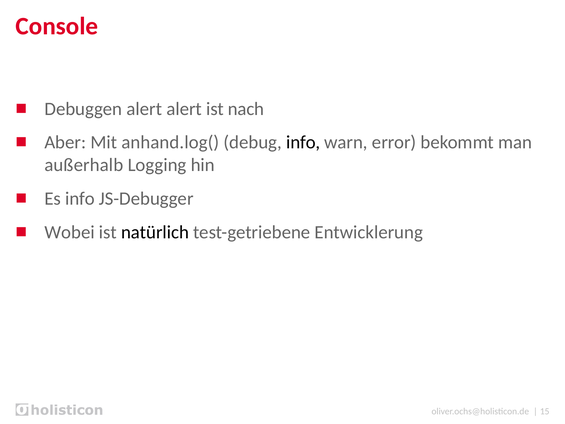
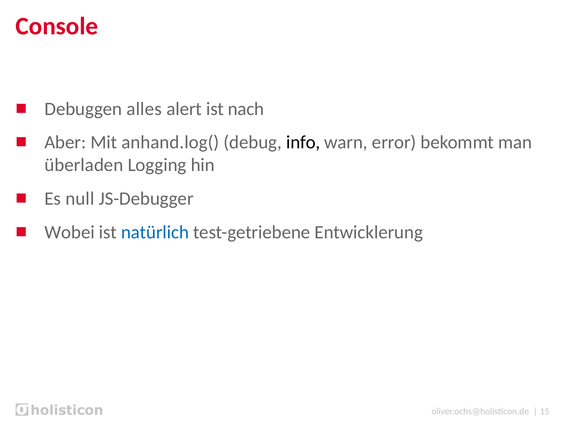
Debuggen alert: alert -> alles (144, 109)
außerhalb: außerhalb -> überladen (84, 165)
Es info: info -> null (80, 199)
natürlich colour: black -> blue (155, 232)
